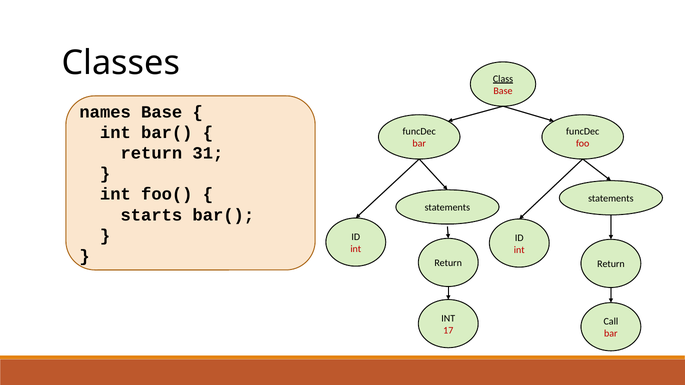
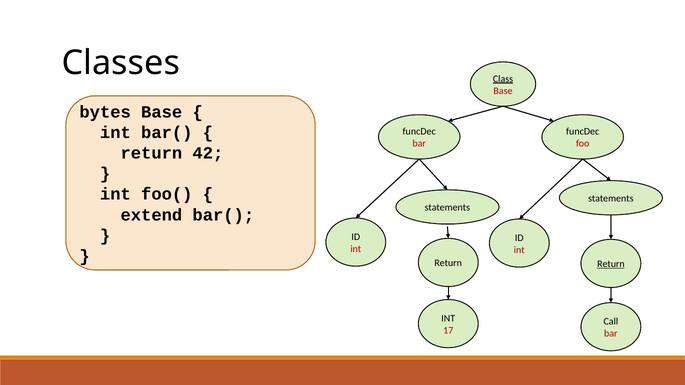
names: names -> bytes (105, 112)
31: 31 -> 42 (208, 153)
starts: starts -> extend (151, 215)
Return underline: none -> present (611, 264)
